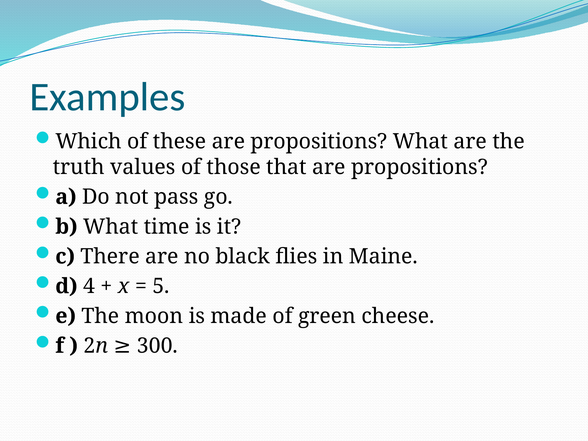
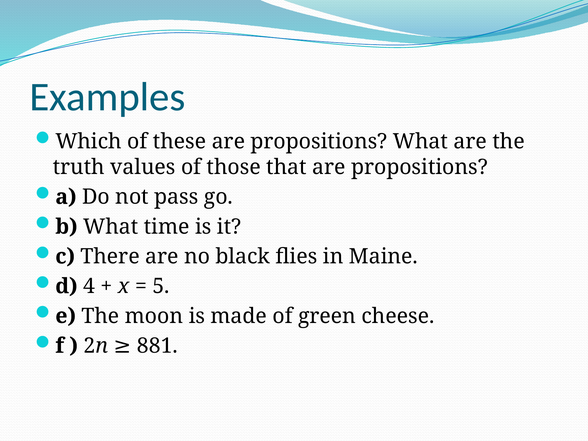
300: 300 -> 881 (157, 346)
